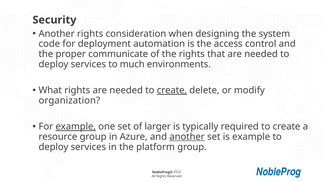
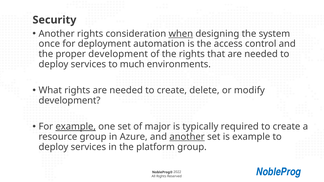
when underline: none -> present (181, 34)
code: code -> once (49, 44)
proper communicate: communicate -> development (118, 54)
create underline: present -> none (172, 90)
organization: organization -> development (69, 101)
larger: larger -> major (158, 127)
